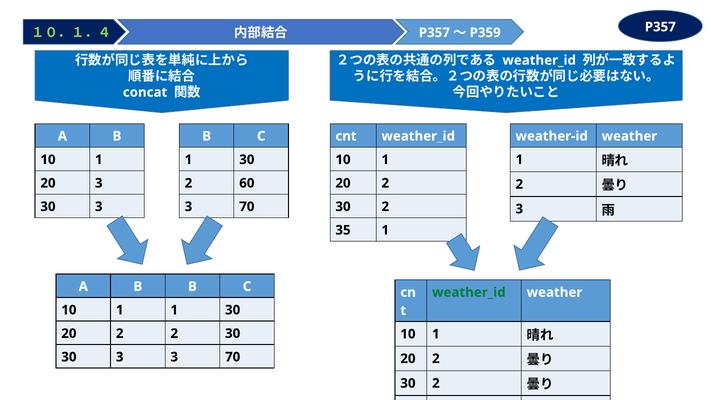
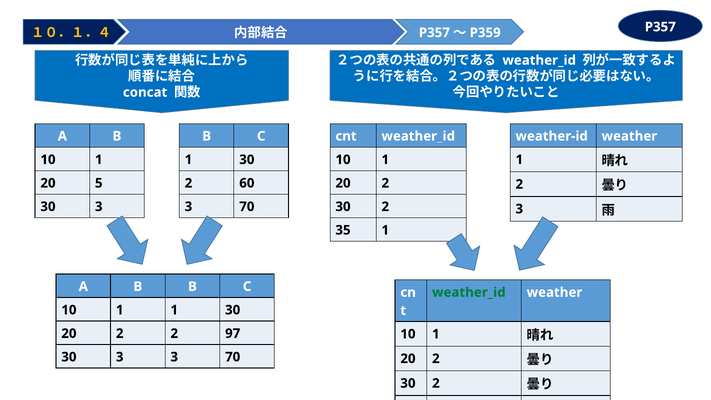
１０．１．４ colour: light green -> yellow (71, 33)
20 3: 3 -> 5 (99, 183)
30: 30 -> 97 (233, 333)
